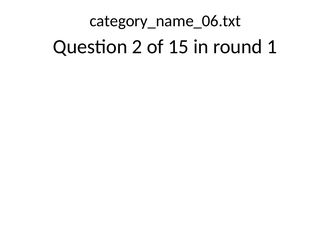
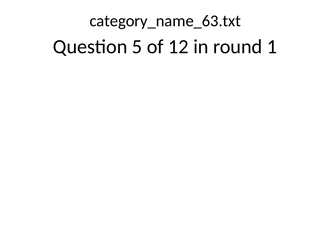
category_name_06.txt: category_name_06.txt -> category_name_63.txt (165, 21)
2: 2 -> 5 (137, 47)
15: 15 -> 12 (178, 47)
